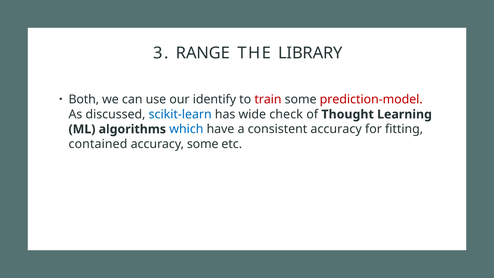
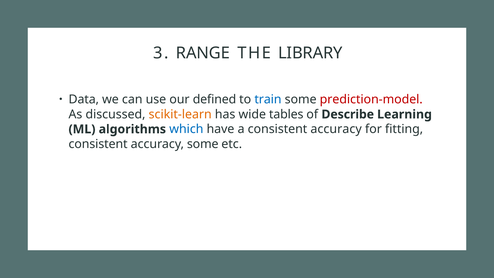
Both: Both -> Data (84, 100)
identify: identify -> defined (214, 100)
train colour: red -> blue (268, 100)
scikit-learn colour: blue -> orange (180, 114)
check: check -> tables (286, 114)
Thought: Thought -> Describe (348, 114)
contained: contained -> consistent (98, 144)
